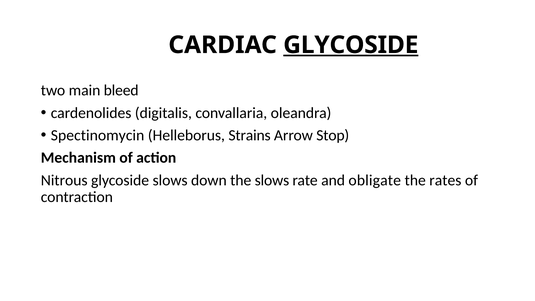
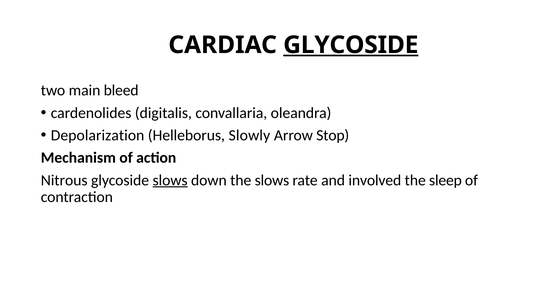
Spectinomycin: Spectinomycin -> Depolarization (98, 135)
Strains: Strains -> Slowly (249, 135)
slows underline: none -> present (170, 180)
obligate: obligate -> involved (375, 180)
rates: rates -> sleep (445, 180)
